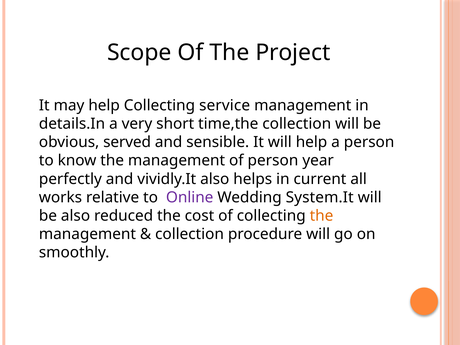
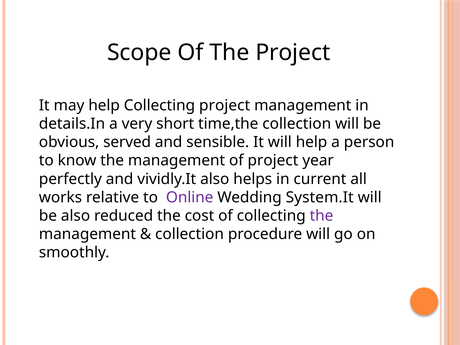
Collecting service: service -> project (225, 105)
of person: person -> project (273, 161)
the colour: orange -> purple (322, 216)
